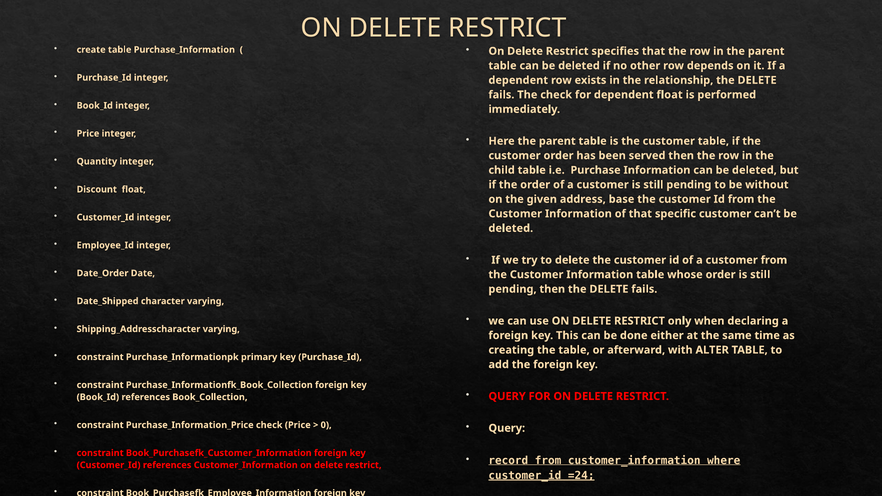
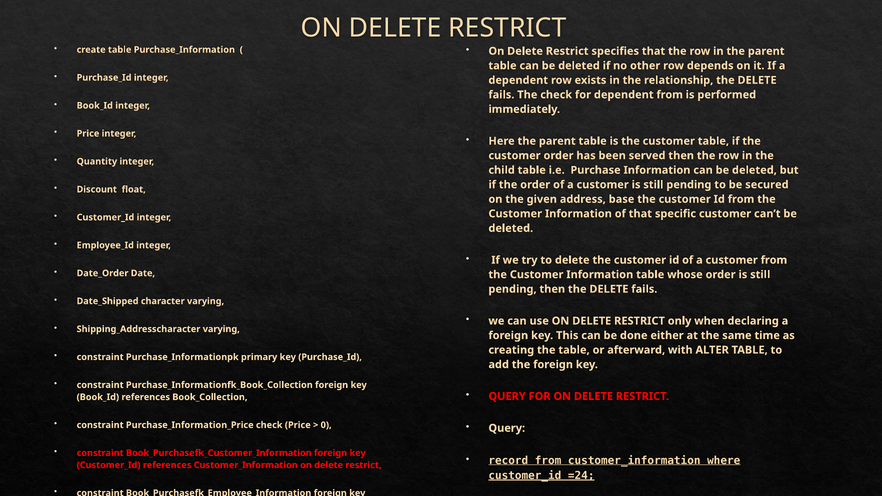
dependent float: float -> from (670, 95)
without: without -> secured (767, 185)
